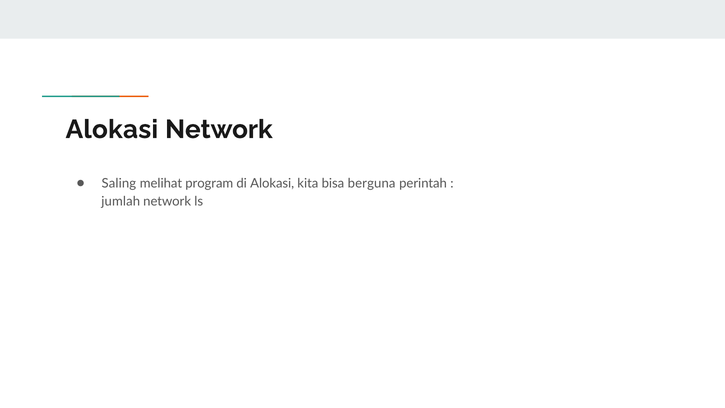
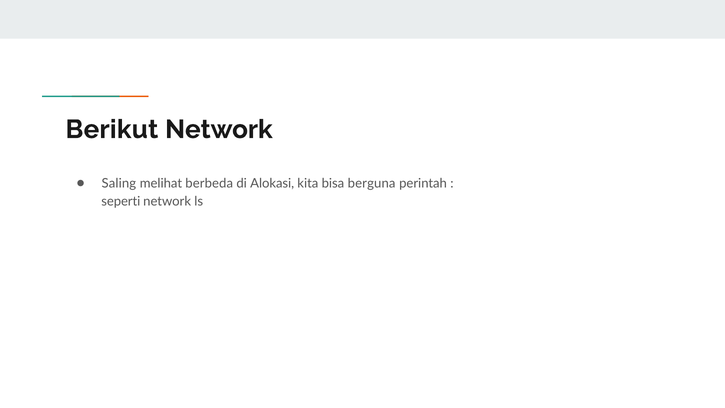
Alokasi: Alokasi -> Berikut (112, 129)
program: program -> berbeda (209, 183)
jumlah: jumlah -> seperti (121, 201)
